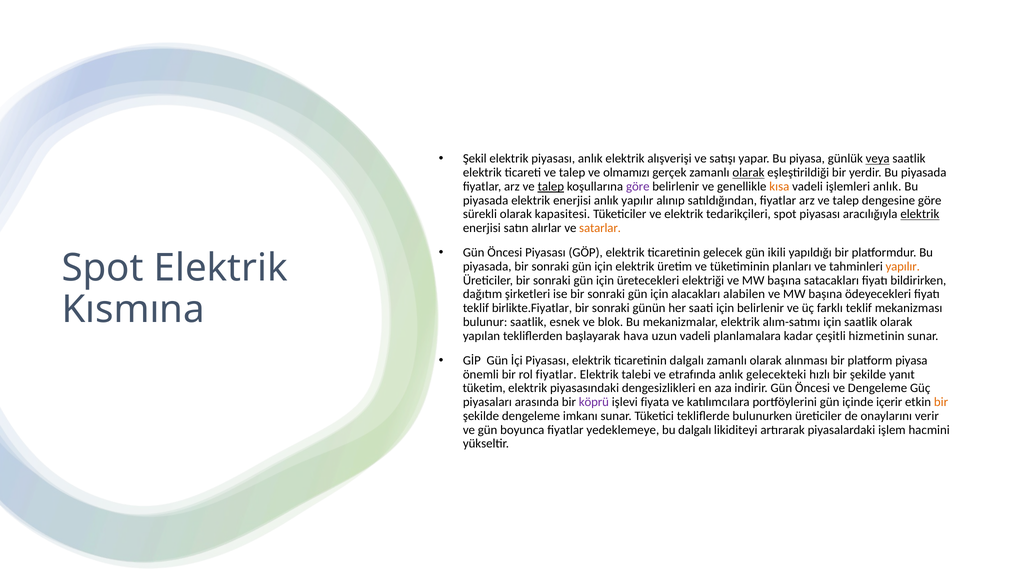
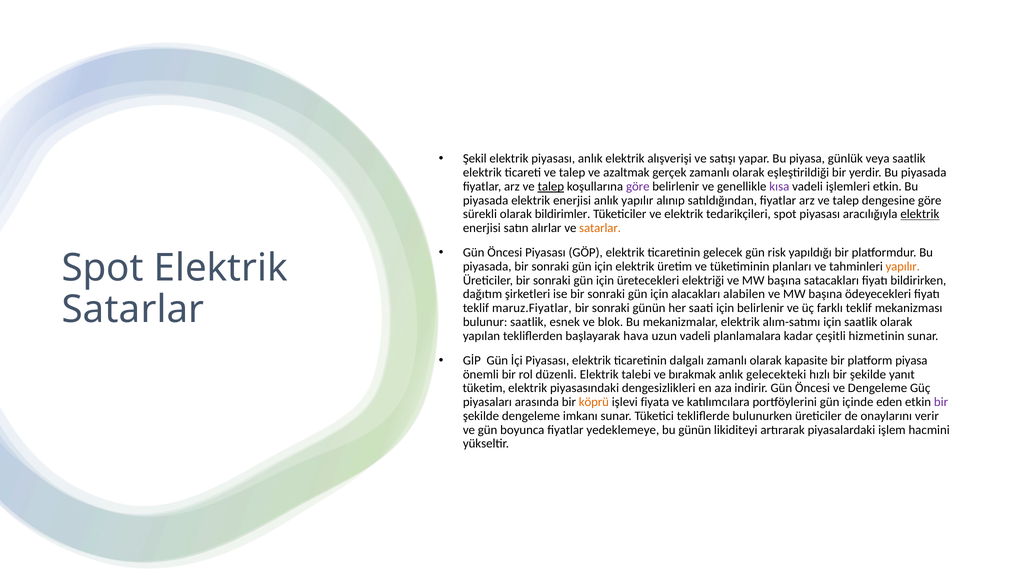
veya underline: present -> none (878, 159)
olmamızı: olmamızı -> azaltmak (626, 173)
olarak underline: present -> none (748, 173)
kısa colour: orange -> purple (779, 187)
işlemleri anlık: anlık -> etkin (887, 187)
kapasitesi: kapasitesi -> bildirimler (563, 214)
ikili: ikili -> risk (777, 253)
Kısmına: Kısmına -> Satarlar (133, 310)
birlikte.Fiyatlar: birlikte.Fiyatlar -> maruz.Fiyatlar (532, 308)
alınması: alınması -> kapasite (806, 361)
rol fiyatlar: fiyatlar -> düzenli (556, 374)
etrafında: etrafında -> bırakmak (692, 374)
köprü colour: purple -> orange (594, 402)
içerir: içerir -> eden (889, 402)
bir colour: orange -> purple (941, 402)
bu dalgalı: dalgalı -> günün (695, 430)
